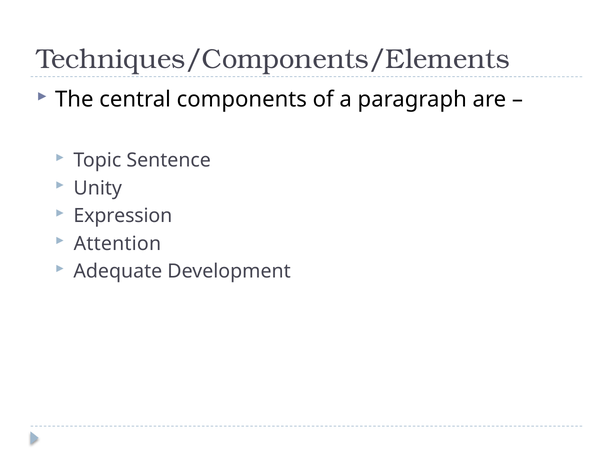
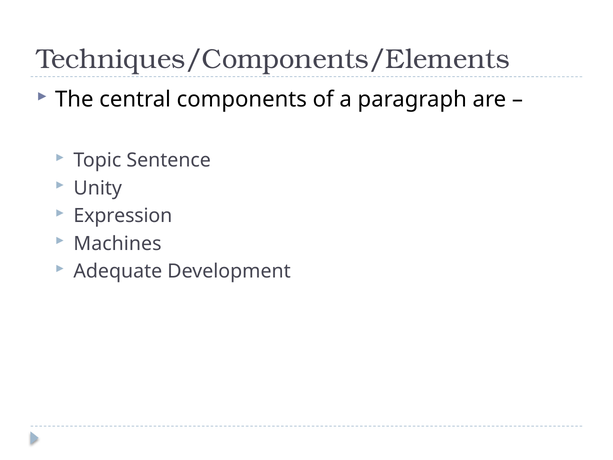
Attention: Attention -> Machines (118, 244)
